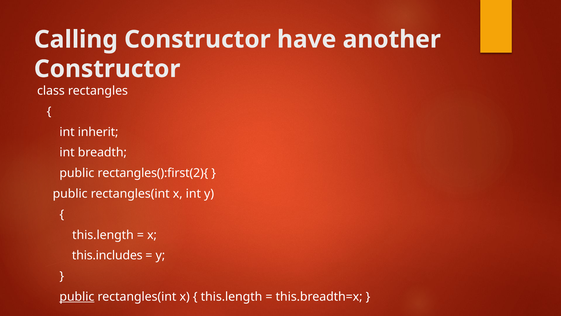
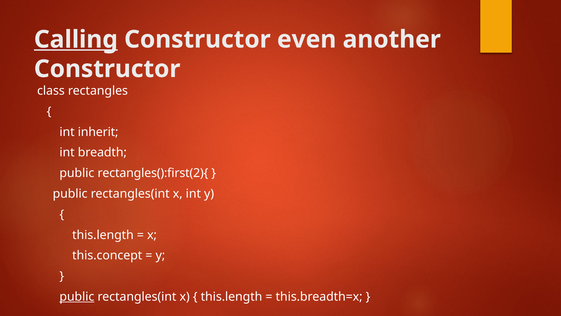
Calling underline: none -> present (76, 39)
have: have -> even (307, 39)
this.includes: this.includes -> this.concept (107, 255)
